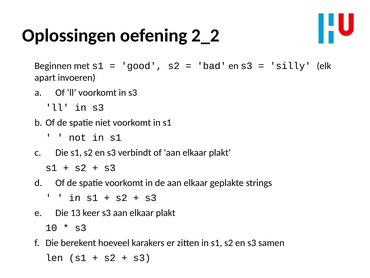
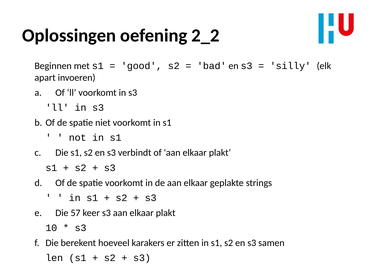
13: 13 -> 57 (76, 213)
